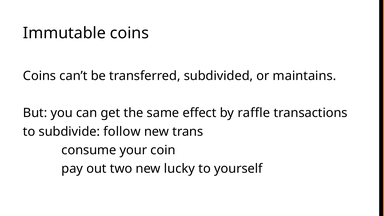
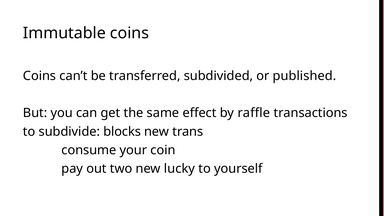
maintains: maintains -> published (304, 76)
follow: follow -> blocks (122, 132)
